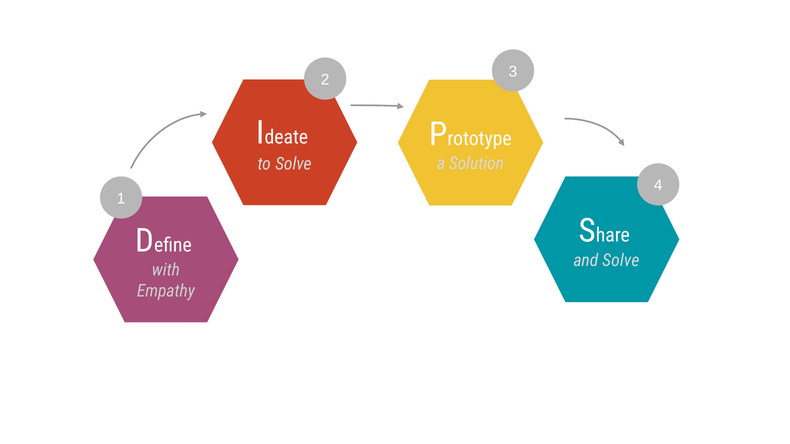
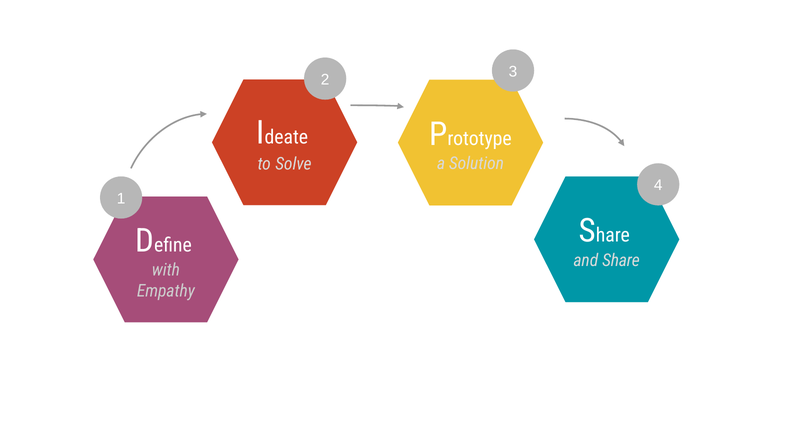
and Solve: Solve -> Share (621, 261)
